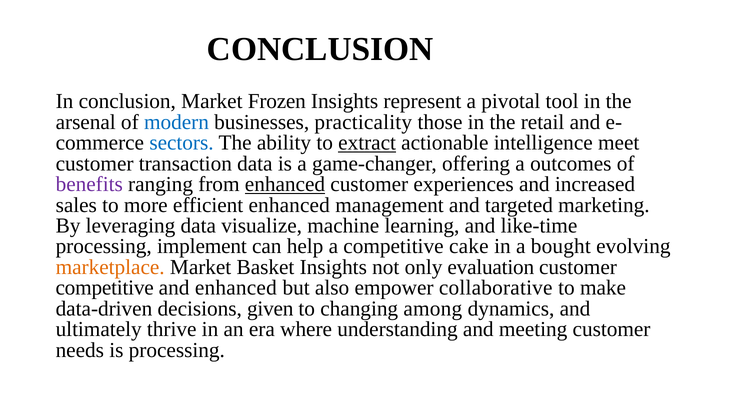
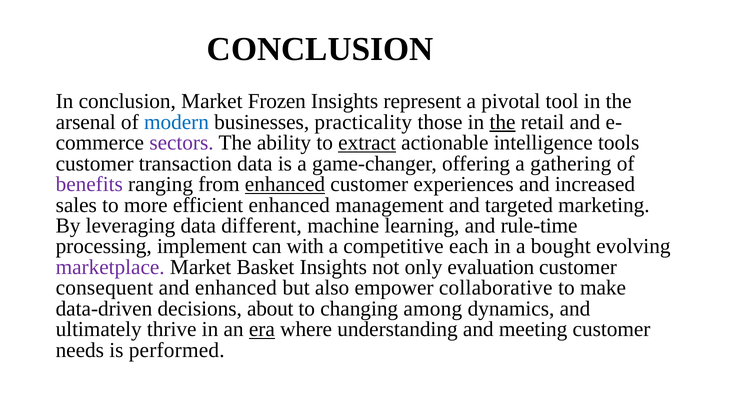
the underline: none -> present (503, 122)
sectors colour: blue -> purple (182, 143)
meet: meet -> tools (619, 143)
outcomes: outcomes -> gathering (571, 163)
visualize: visualize -> different (262, 226)
like-time: like-time -> rule-time (539, 226)
help: help -> with (305, 246)
cake: cake -> each (469, 246)
marketplace colour: orange -> purple (110, 267)
competitive: competitive -> consequent (104, 288)
given: given -> about (270, 308)
era underline: none -> present (262, 329)
is processing: processing -> performed (177, 350)
